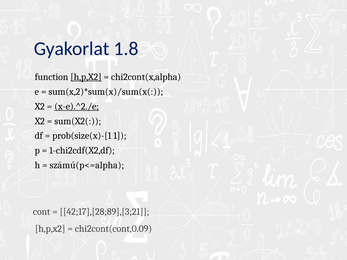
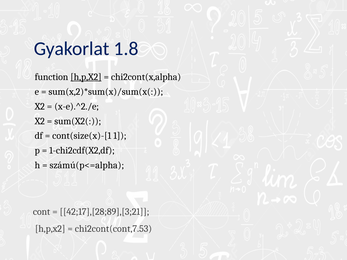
x-e).^2./e underline: present -> none (77, 106)
prob(size(x)-[1: prob(size(x)-[1 -> cont(size(x)-[1 (82, 136)
chi2cont(cont,0.09: chi2cont(cont,0.09 -> chi2cont(cont,7.53 (113, 229)
